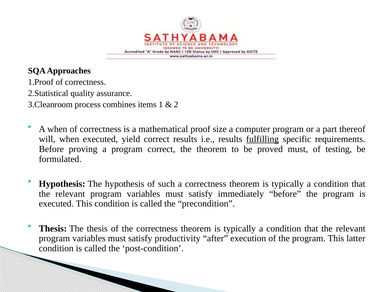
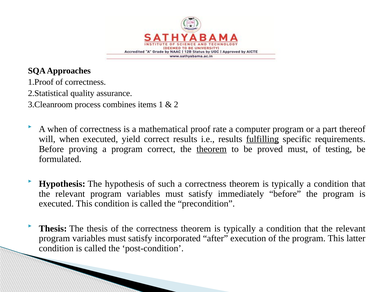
size: size -> rate (220, 129)
theorem underline: none -> present (212, 149)
productivity: productivity -> incorporated (178, 238)
